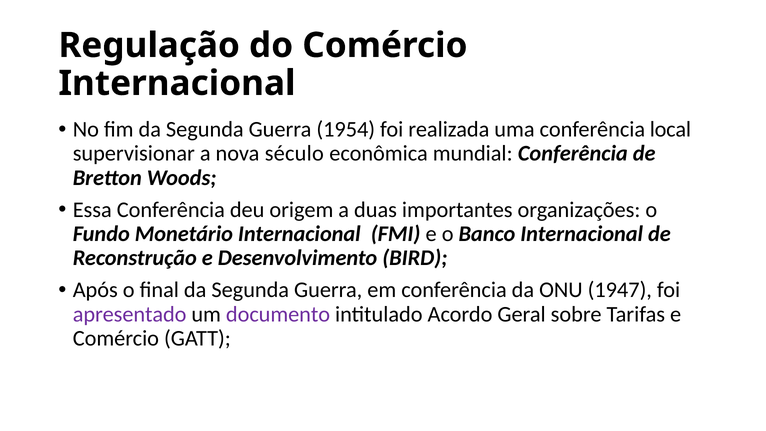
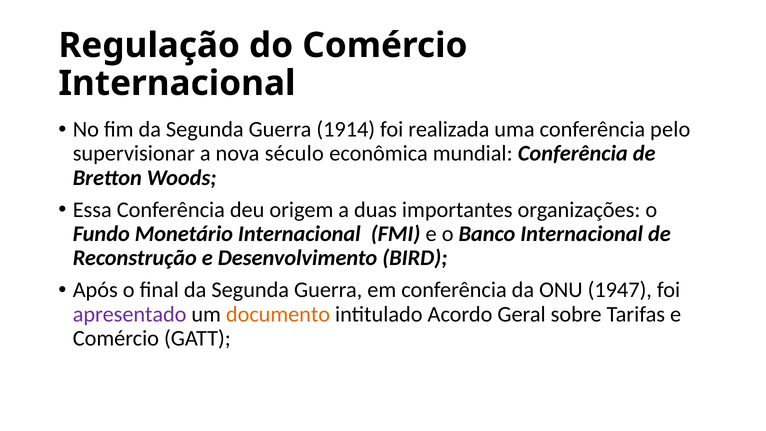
1954: 1954 -> 1914 (346, 129)
local: local -> pelo (670, 129)
documento colour: purple -> orange (278, 314)
